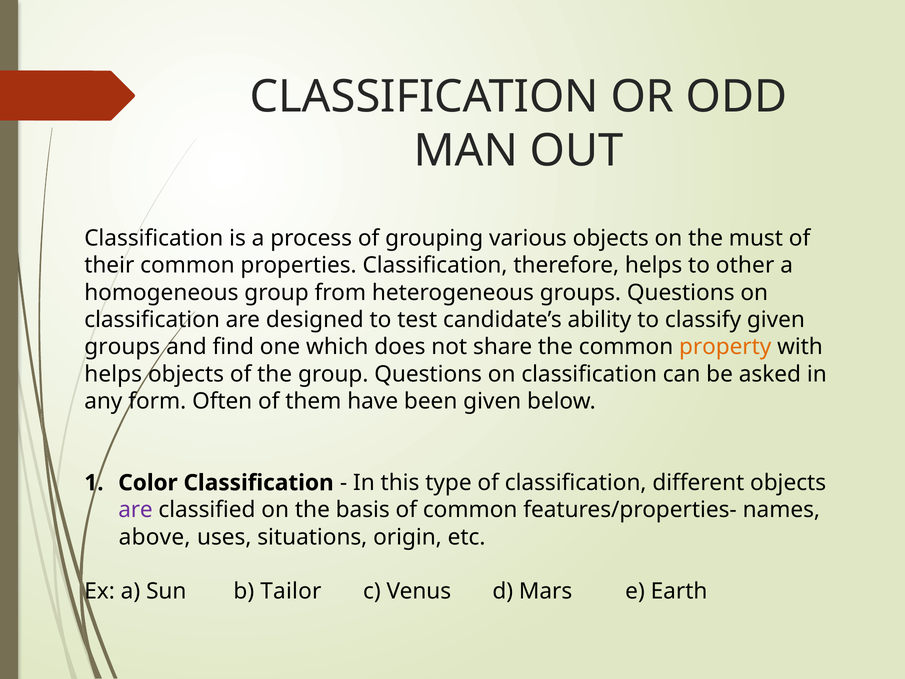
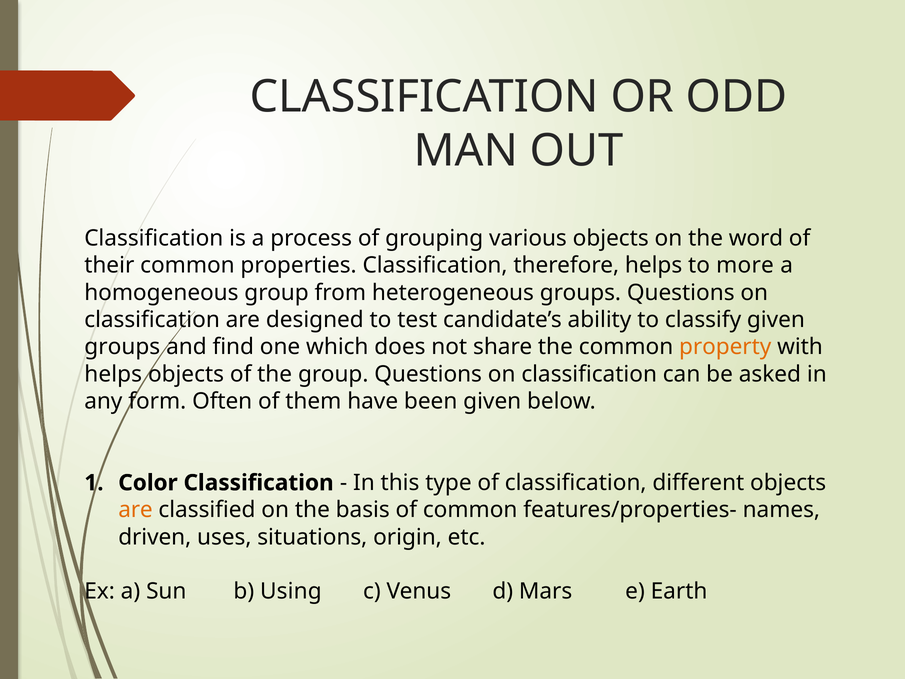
must: must -> word (756, 238)
other: other -> more (745, 265)
are colour: purple -> orange (135, 510)
above: above -> driven (155, 537)
Tailor: Tailor -> Using (291, 591)
